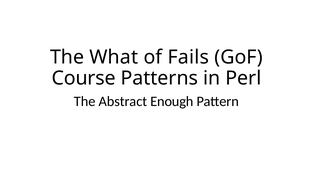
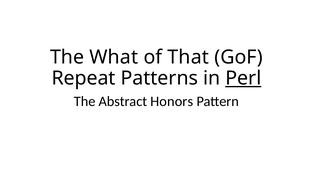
Fails: Fails -> That (188, 57)
Course: Course -> Repeat (84, 78)
Perl underline: none -> present (243, 78)
Enough: Enough -> Honors (172, 101)
